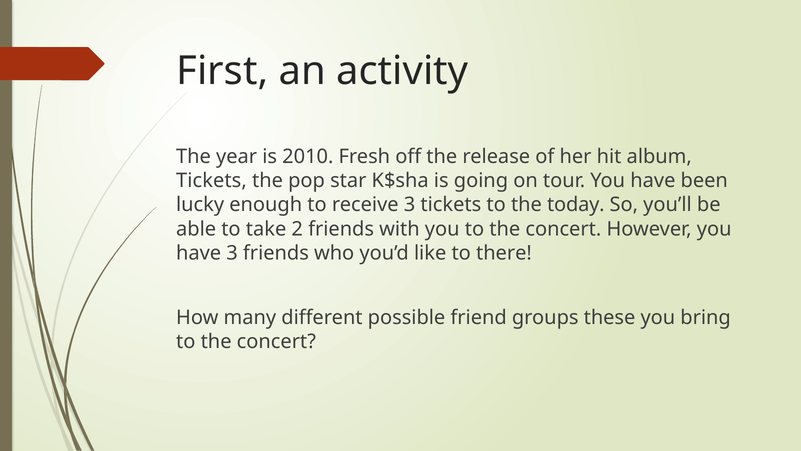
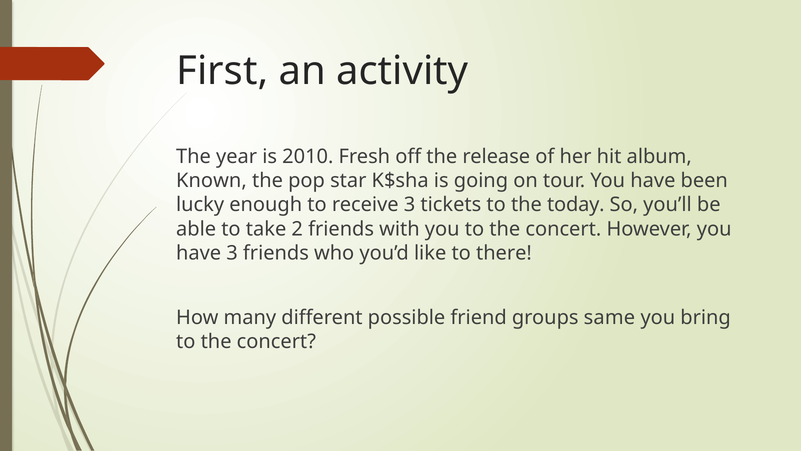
Tickets: Tickets -> Known (211, 181)
these: these -> same (609, 317)
